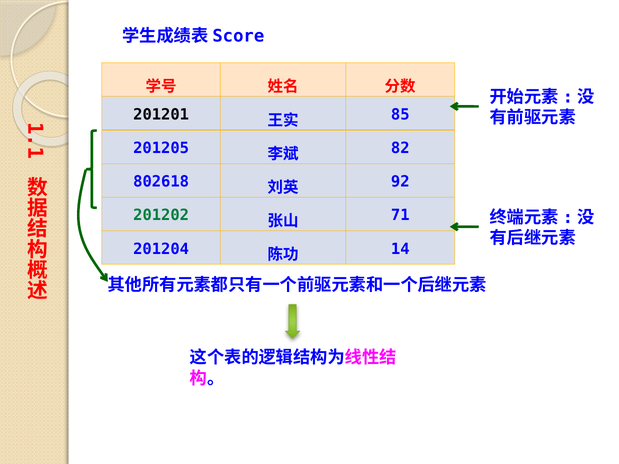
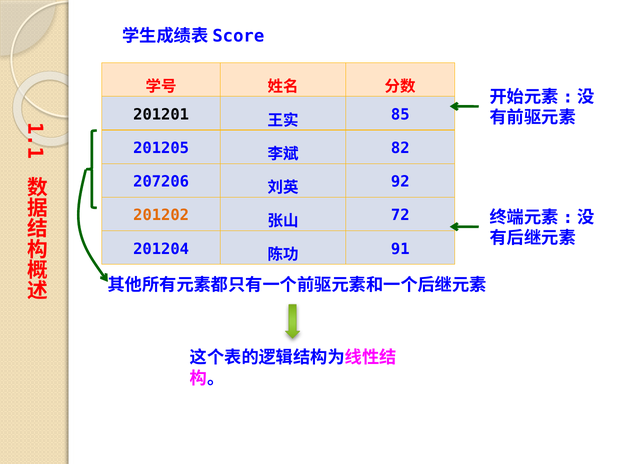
802618: 802618 -> 207206 (161, 182)
201202 colour: green -> orange (161, 215)
71: 71 -> 72 (400, 215)
14: 14 -> 91 (400, 249)
